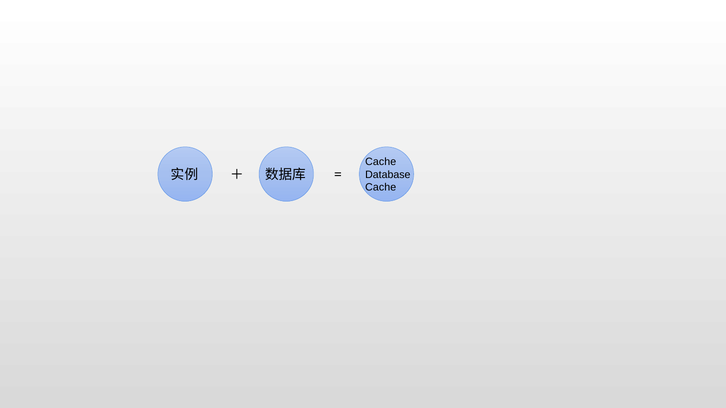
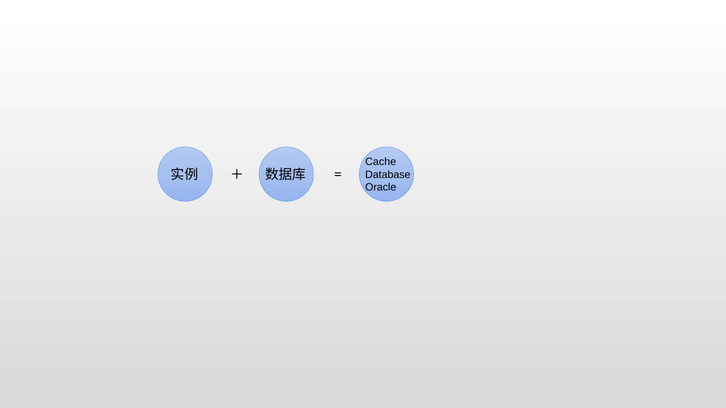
Cache: Cache -> Oracle (381, 187)
